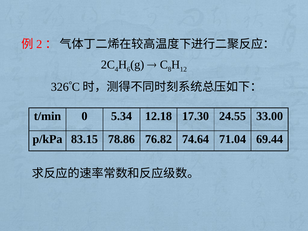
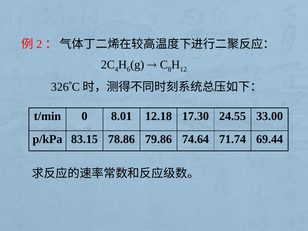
5.34: 5.34 -> 8.01 (122, 116)
76.82: 76.82 -> 79.86 (159, 139)
71.04: 71.04 -> 71.74 (233, 139)
